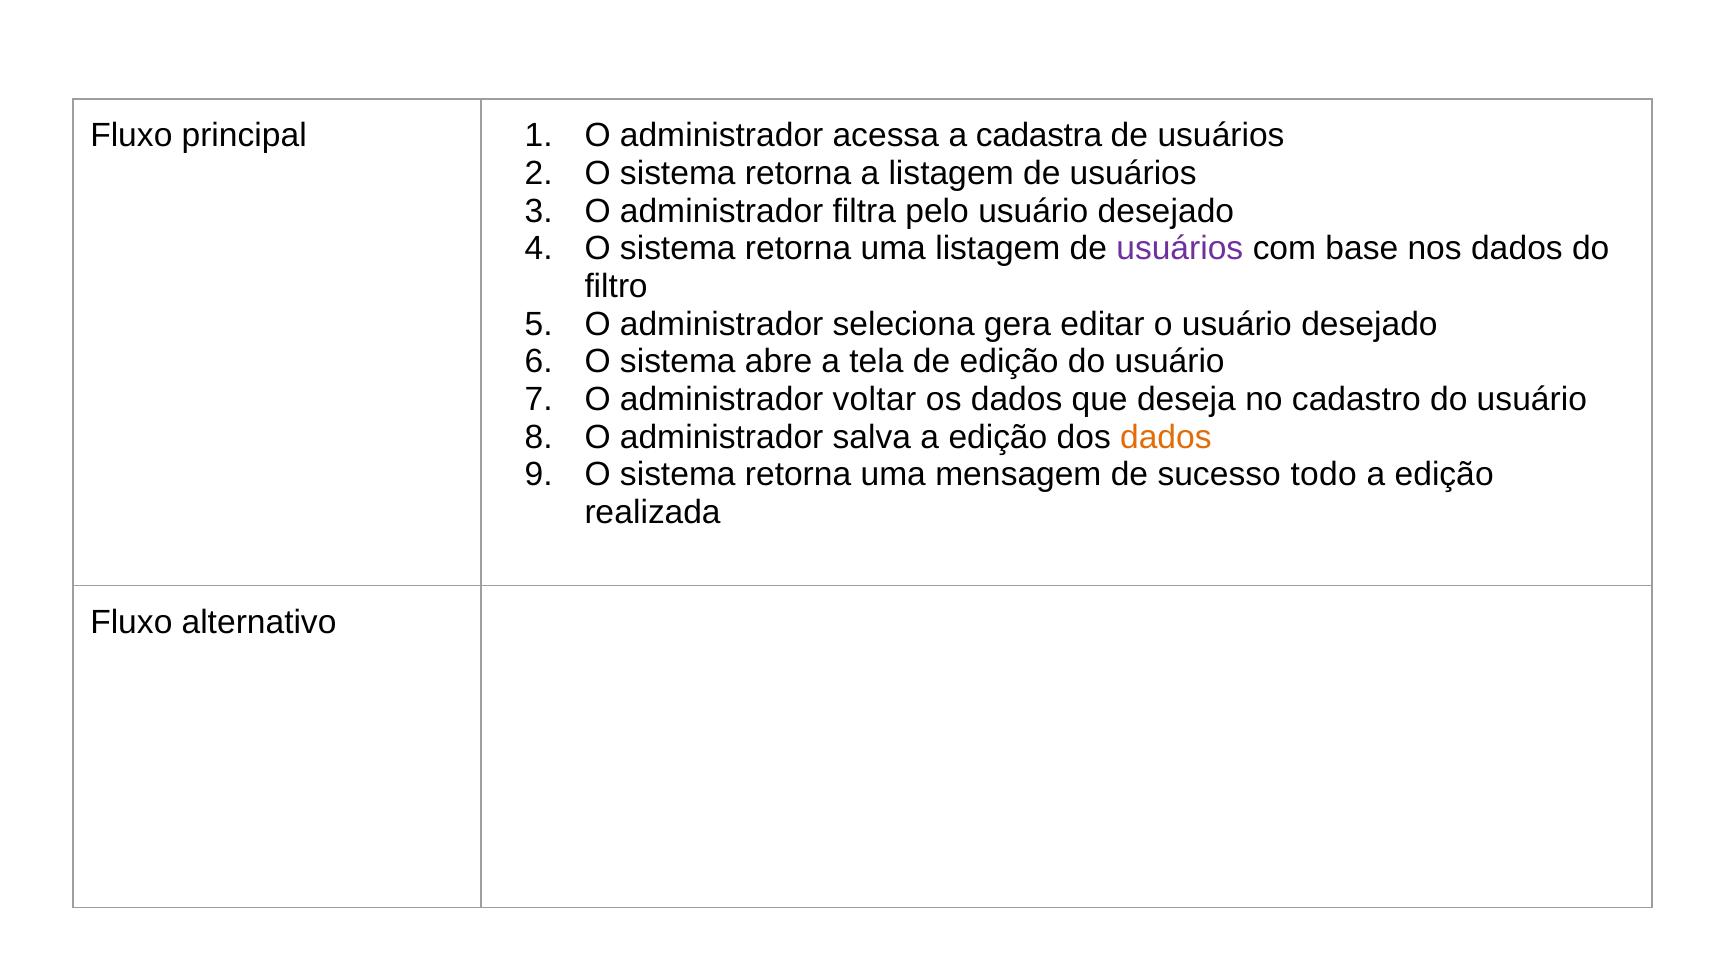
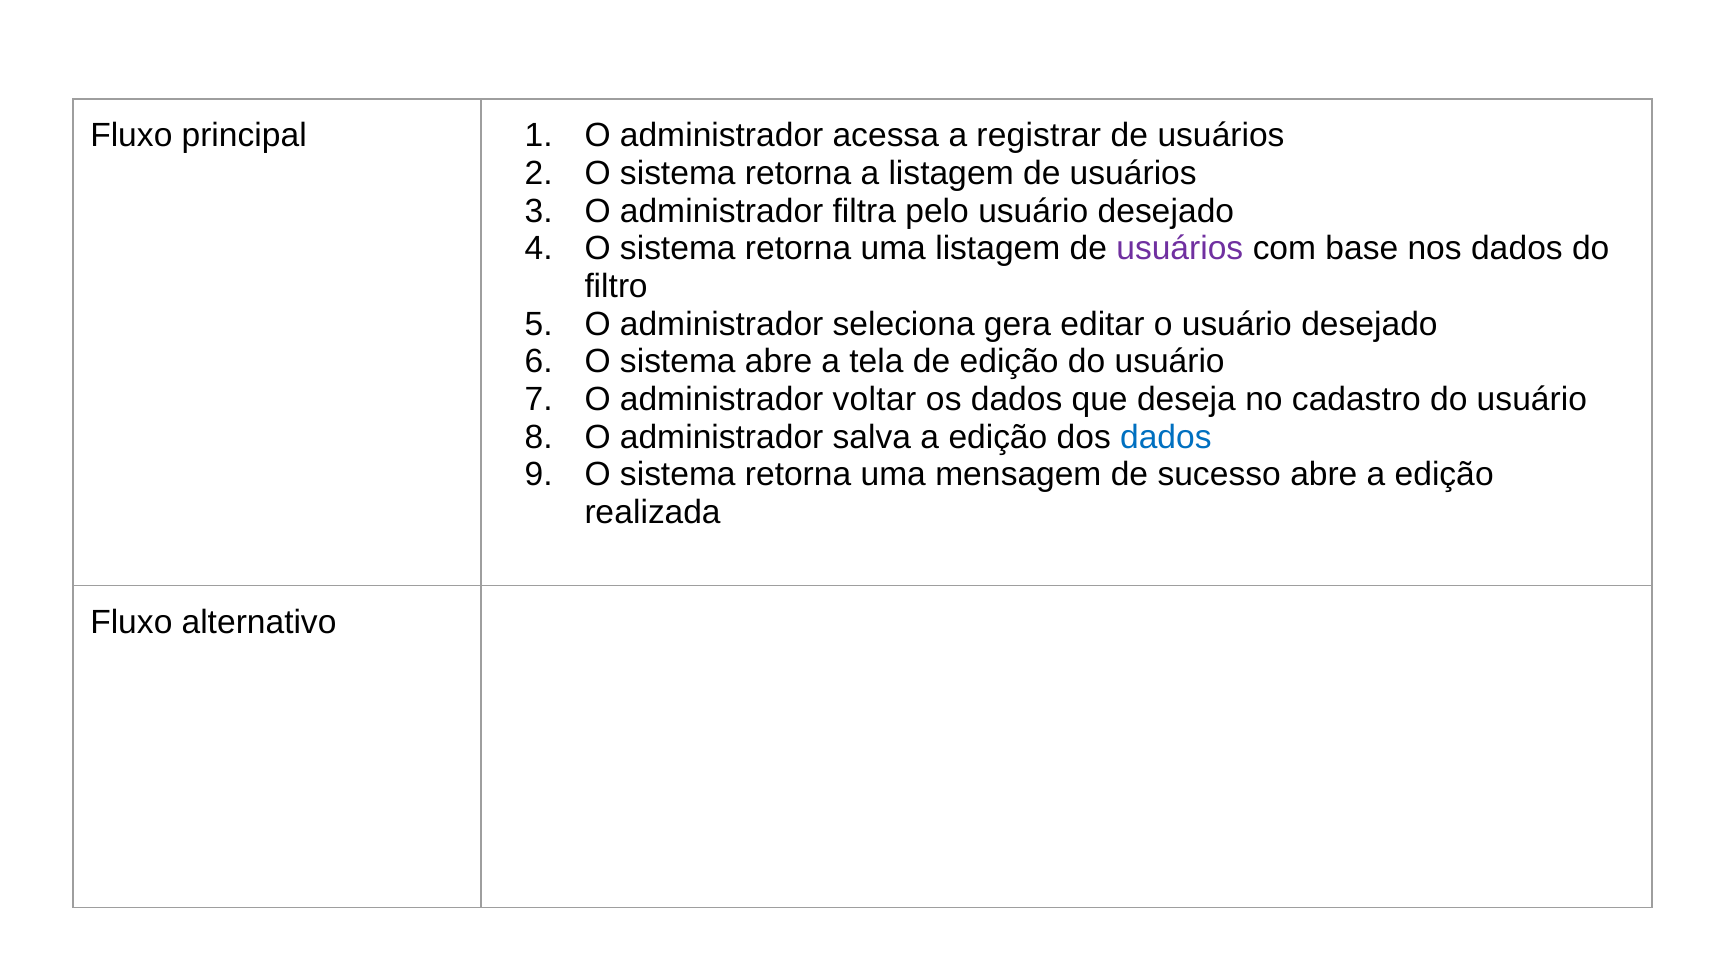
cadastra: cadastra -> registrar (1039, 136)
dados colour: orange -> blue (1166, 437)
sucesso todo: todo -> abre (1324, 475)
